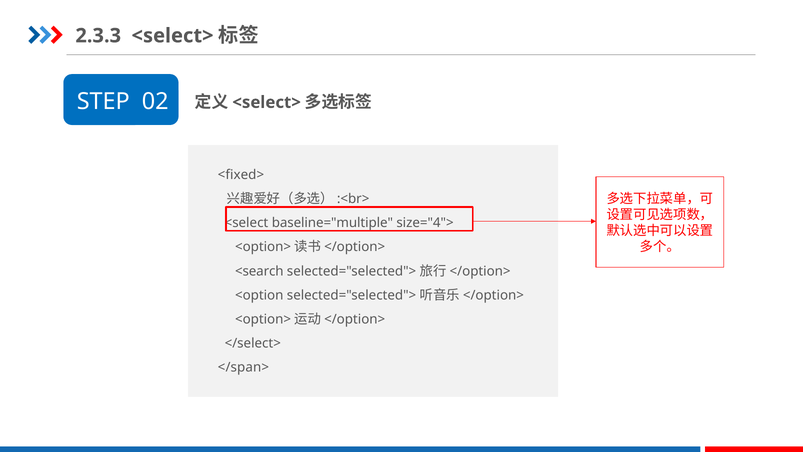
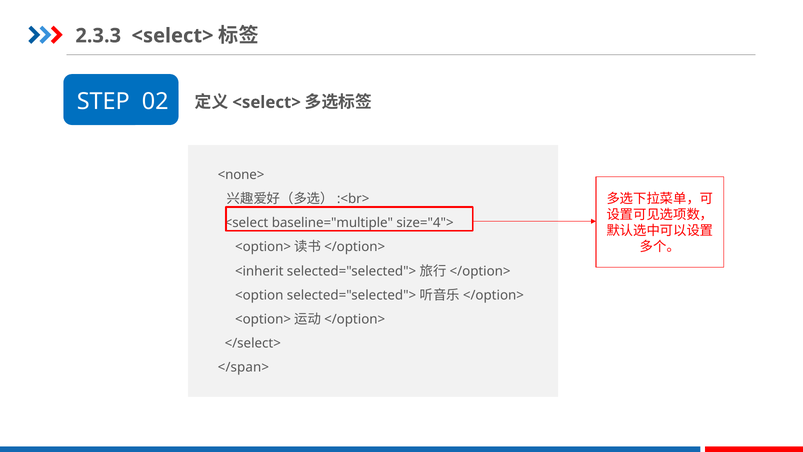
<fixed>: <fixed> -> <none> (241, 175)
<search: <search -> <inherit (259, 271)
